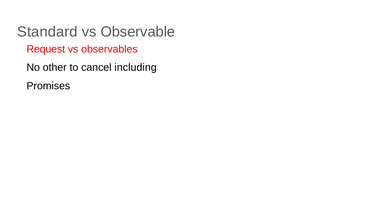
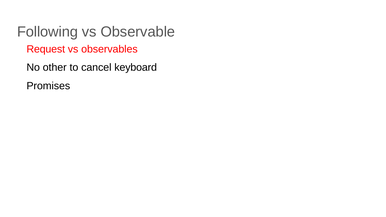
Standard: Standard -> Following (47, 32)
including: including -> keyboard (136, 67)
